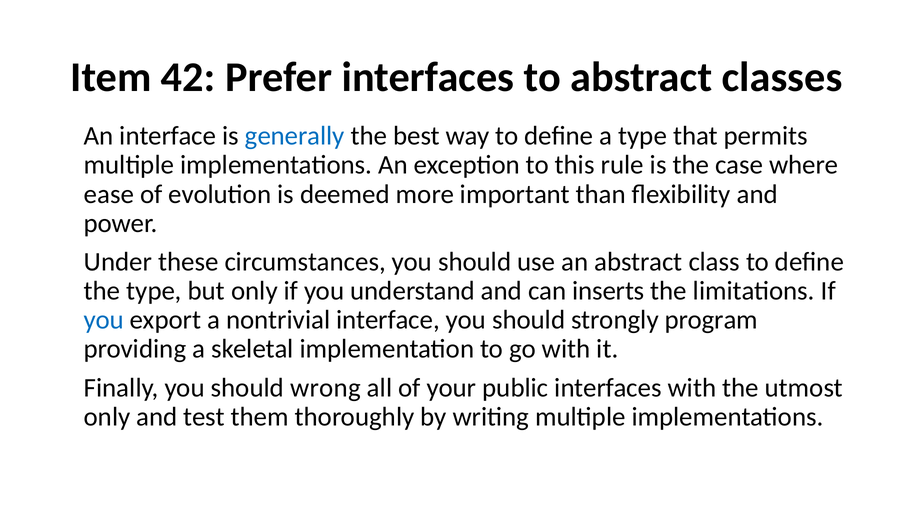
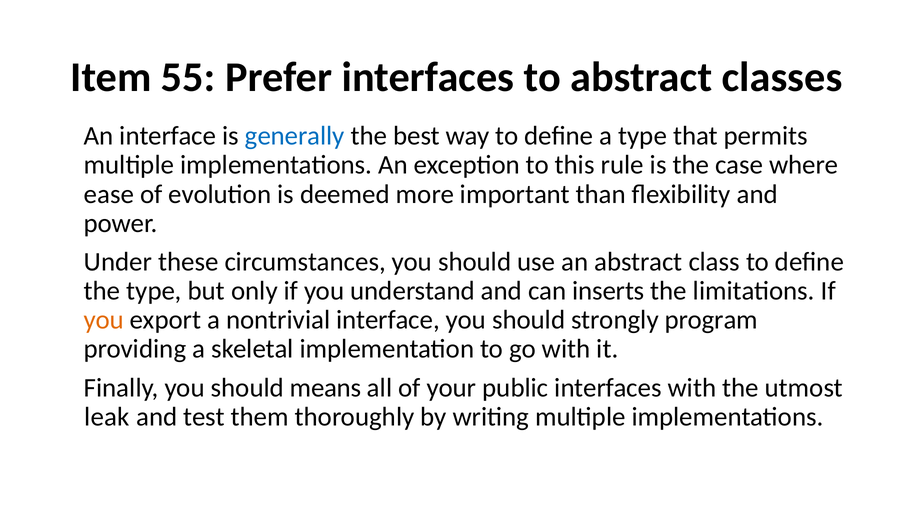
42: 42 -> 55 (188, 78)
you colour: blue -> orange (104, 320)
wrong: wrong -> means (326, 388)
only: only -> leak (107, 417)
